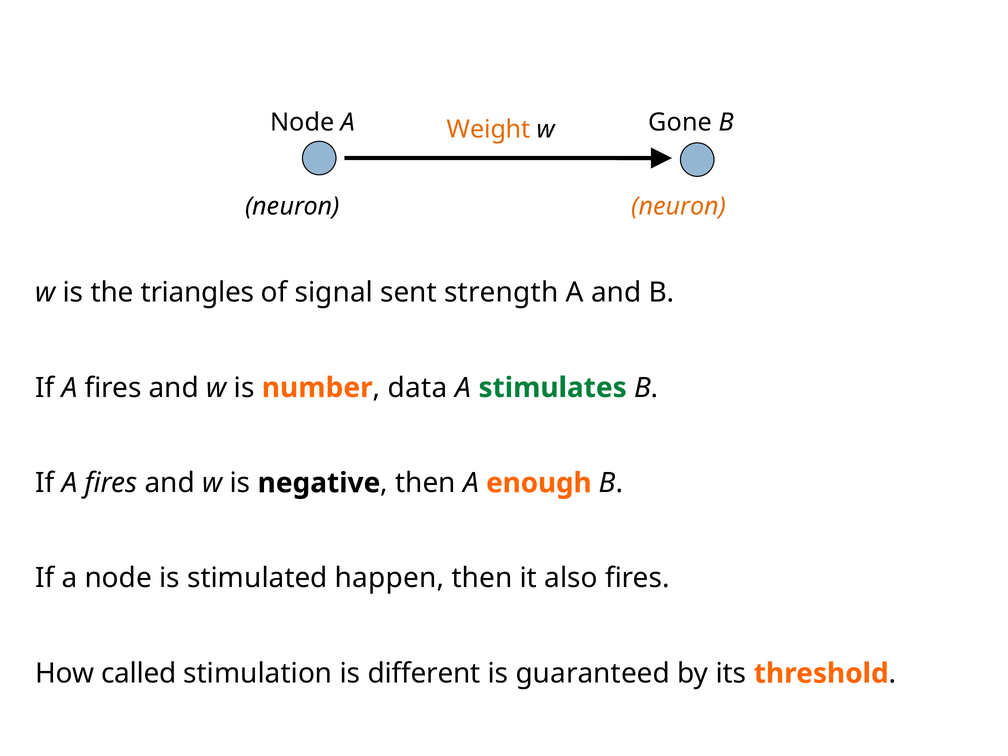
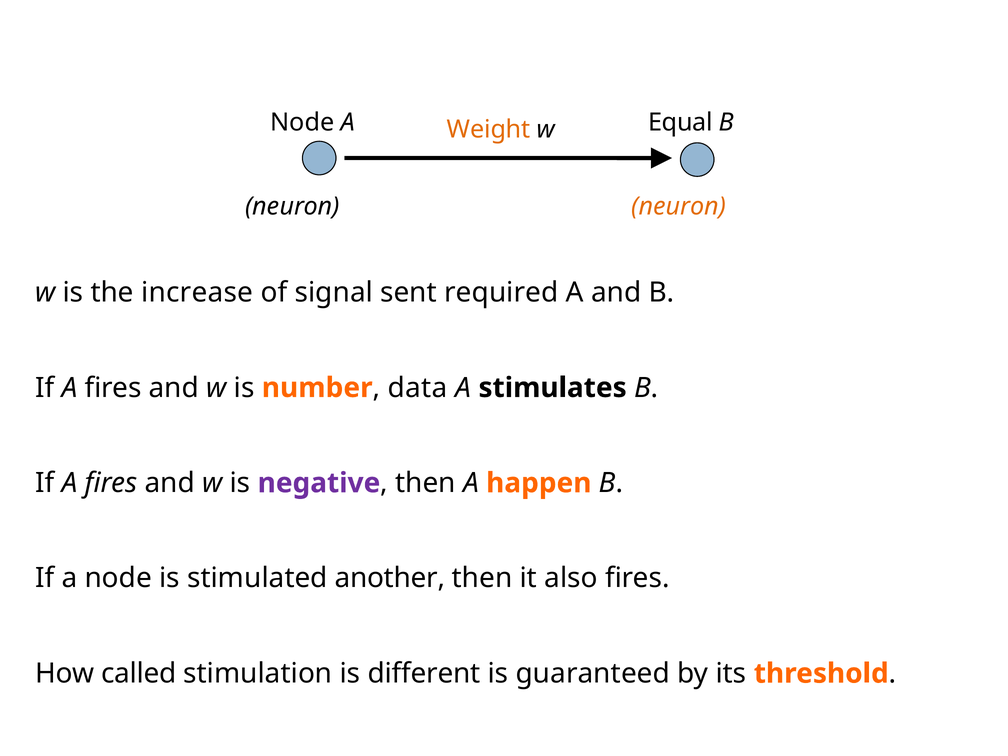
Gone: Gone -> Equal (680, 123)
triangles: triangles -> increase (197, 293)
strength: strength -> required (501, 293)
stimulates colour: green -> black (553, 388)
negative colour: black -> purple (319, 483)
enough: enough -> happen (539, 483)
happen: happen -> another (390, 578)
